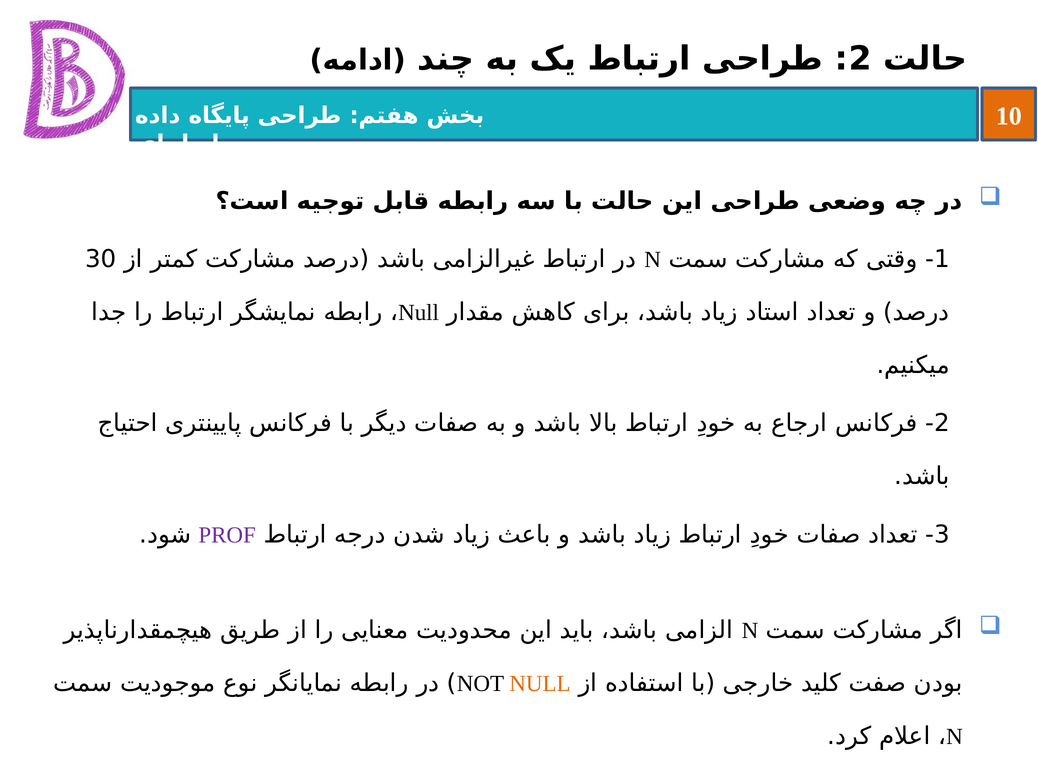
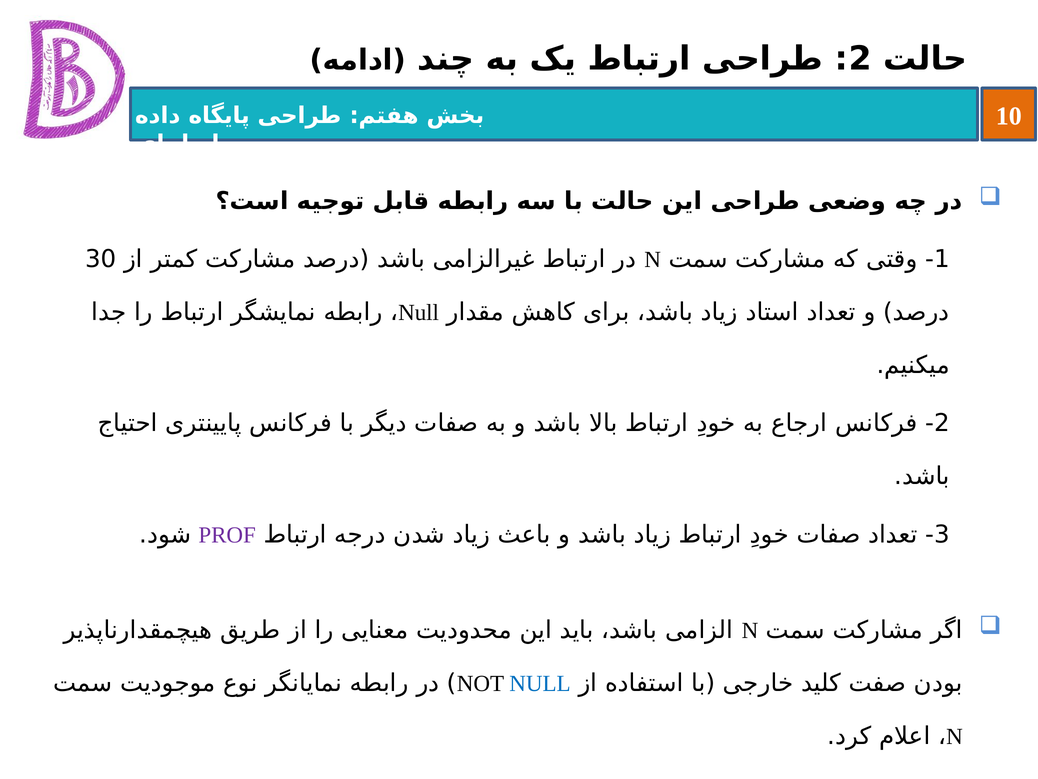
NULL colour: orange -> blue (540, 683)
